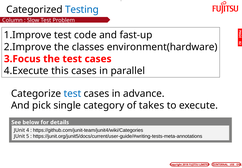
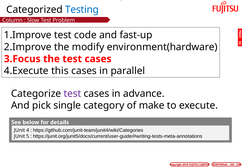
classes: classes -> modify (88, 47)
test colour: blue -> purple (72, 93)
takes: takes -> make (152, 105)
